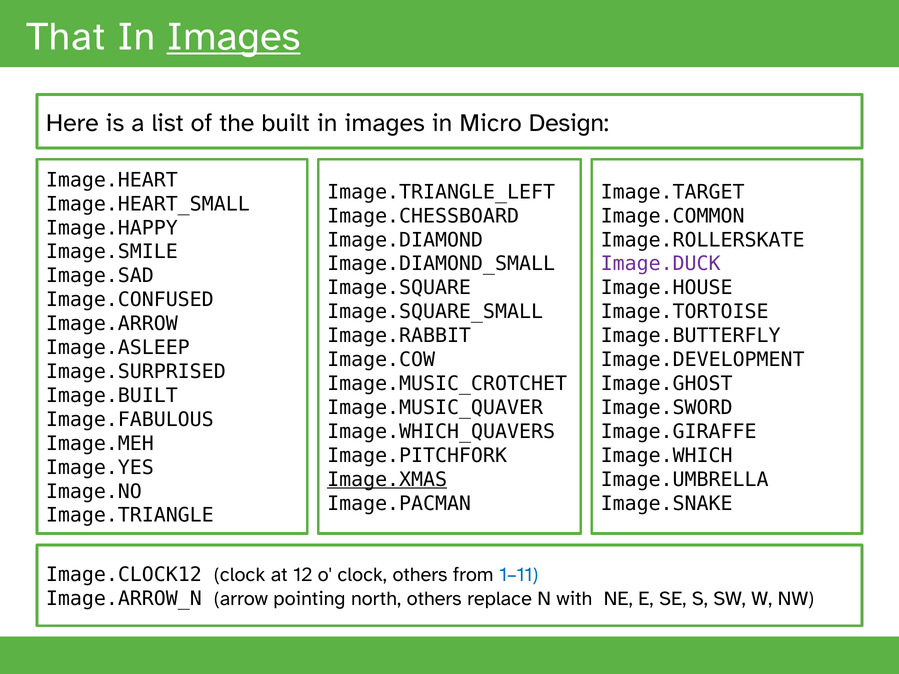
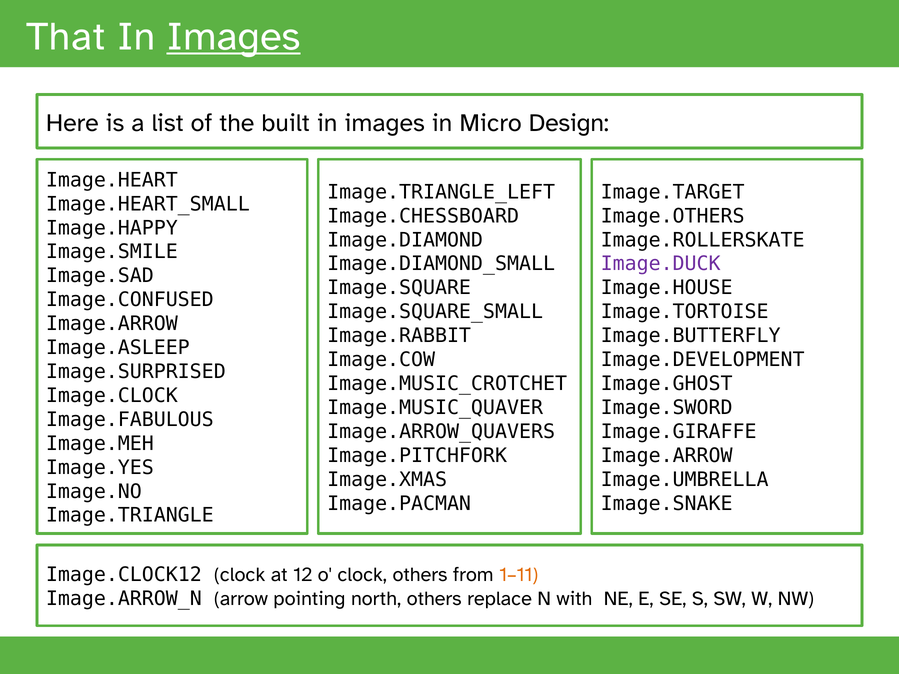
Image.COMMON: Image.COMMON -> Image.OTHERS (673, 216)
Image.BUILT: Image.BUILT -> Image.CLOCK (112, 396)
Image.WHICH_QUAVERS: Image.WHICH_QUAVERS -> Image.ARROW_QUAVERS (441, 432)
Image.WHICH: Image.WHICH -> Image.ARROW (667, 456)
Image.XMAS underline: present -> none (387, 480)
1–11 colour: blue -> orange (519, 575)
